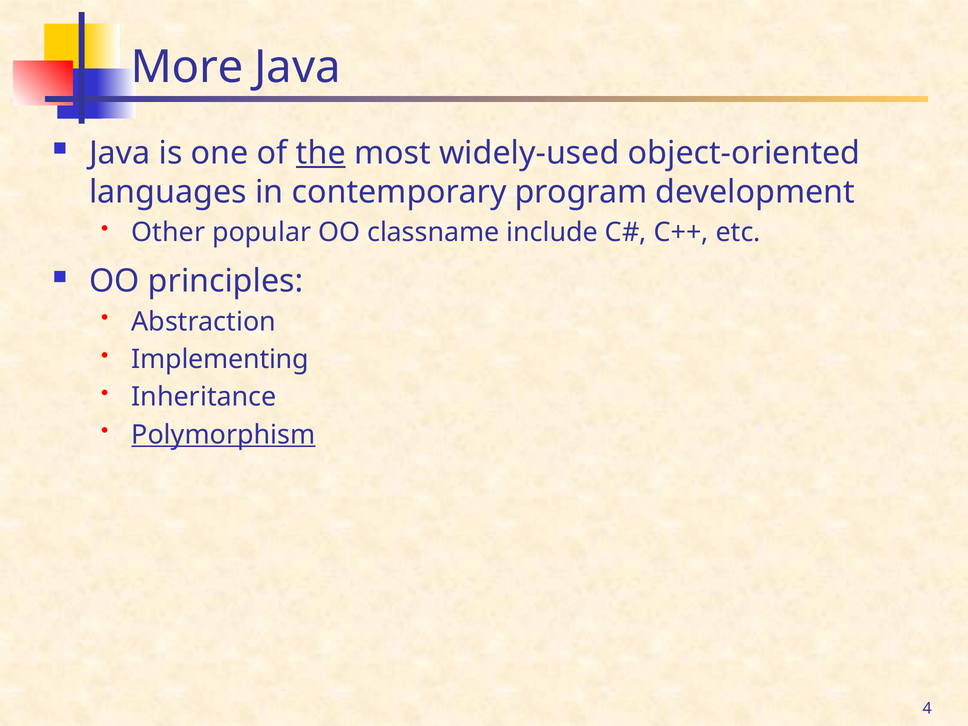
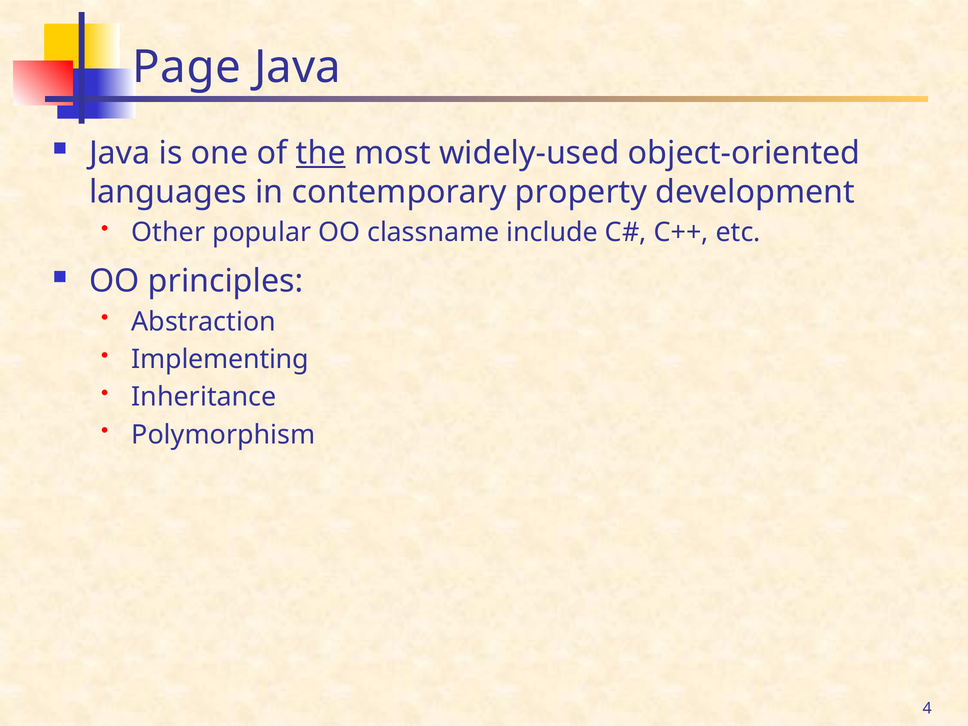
More: More -> Page (187, 67)
program: program -> property (581, 192)
Polymorphism underline: present -> none (223, 435)
